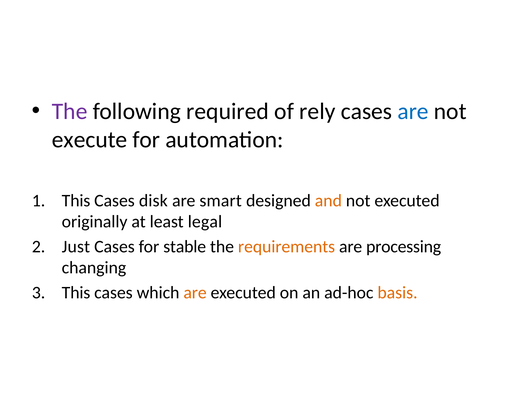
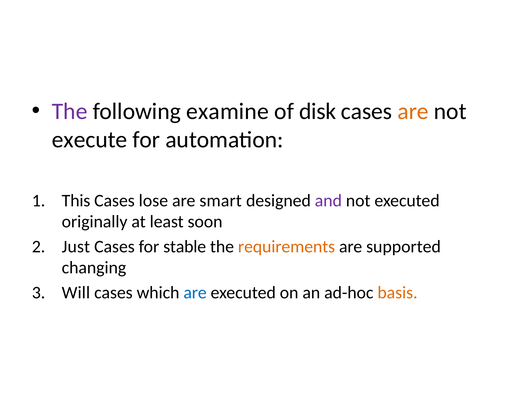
required: required -> examine (228, 111)
rely: rely -> disk (318, 111)
are colour: blue -> orange (413, 111)
disk: disk -> lose (153, 201)
and colour: orange -> purple (328, 201)
legal: legal -> soon (205, 222)
processing: processing -> supported (404, 247)
This: This -> Will (76, 293)
are colour: orange -> blue (195, 293)
